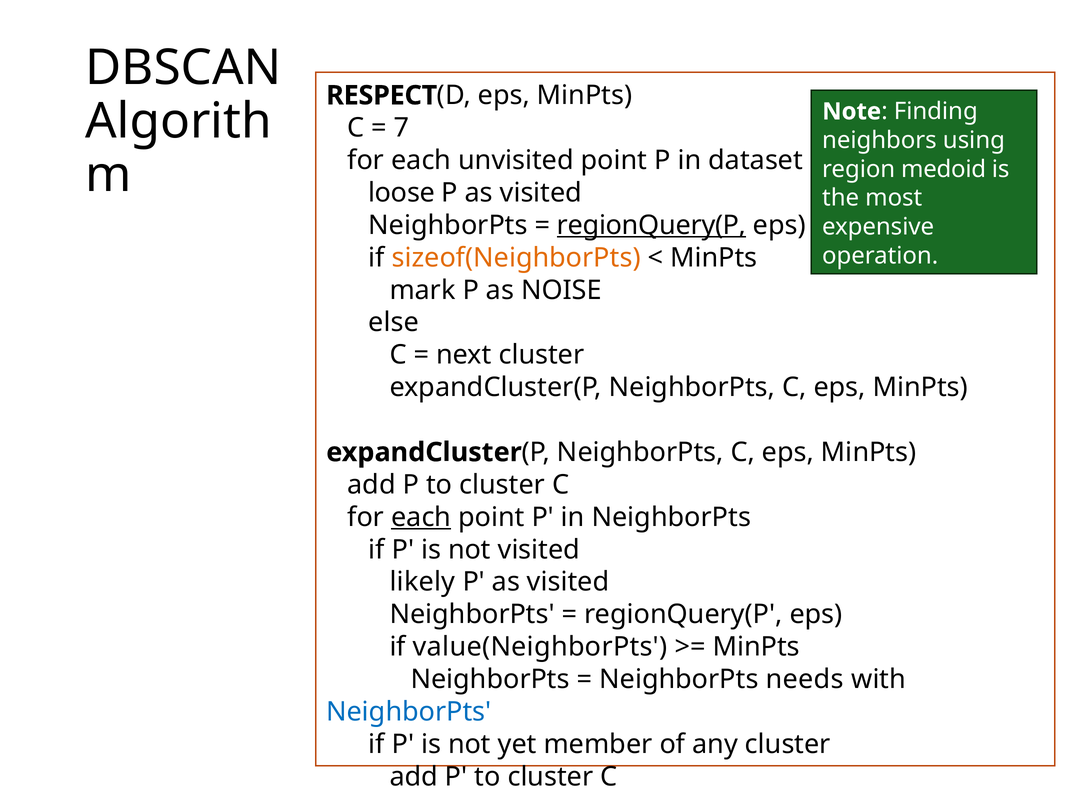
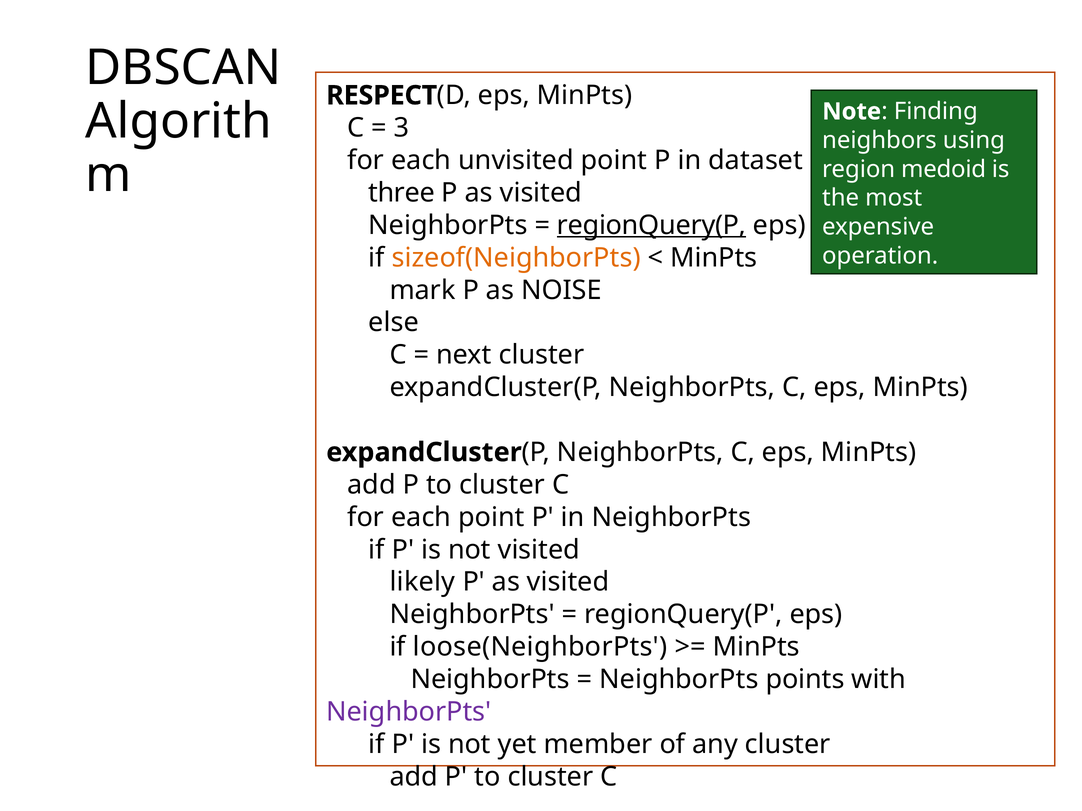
7: 7 -> 3 (402, 128)
loose: loose -> three (402, 193)
each underline: present -> none (421, 518)
value(NeighborPts: value(NeighborPts -> loose(NeighborPts (540, 647)
needs: needs -> points (805, 680)
NeighborPts colour: blue -> purple (409, 712)
